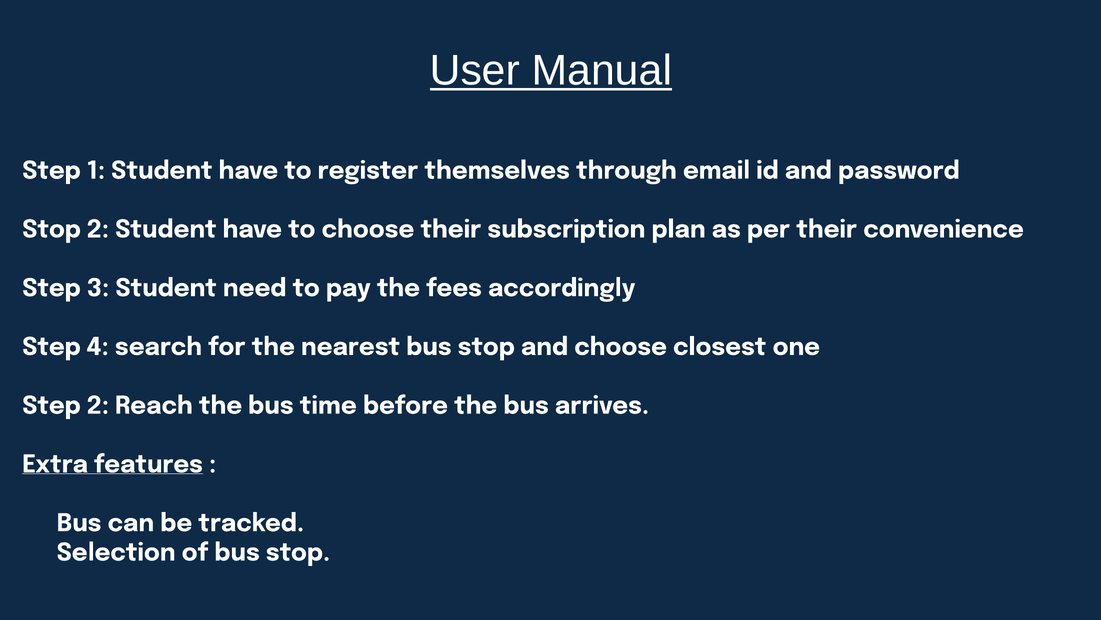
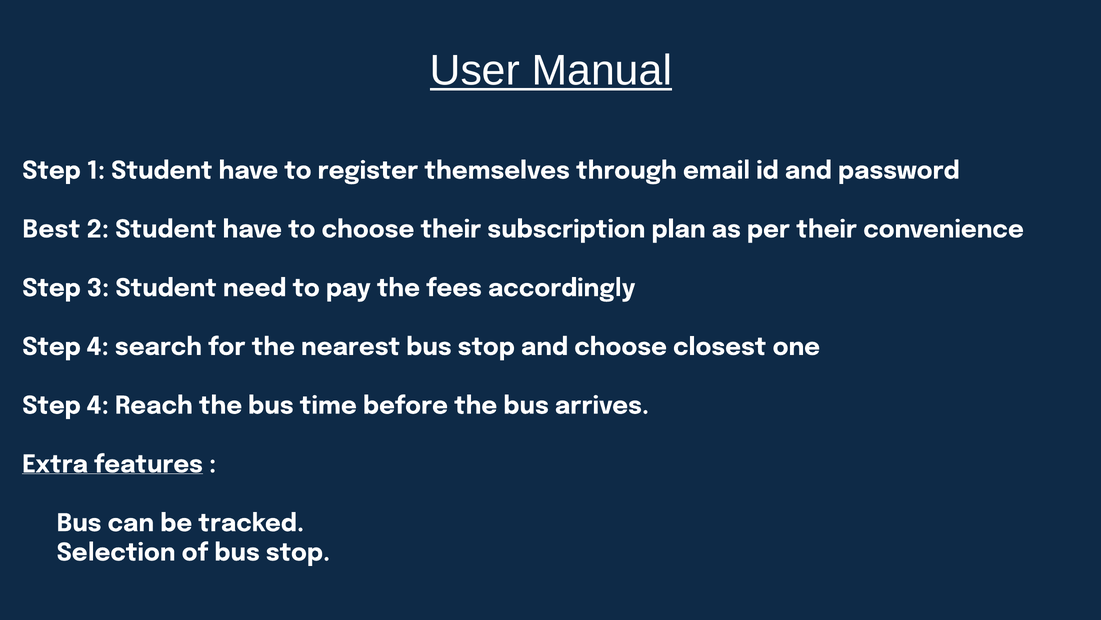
Stop: Stop -> Best (51, 229)
2: 2 -> 4 (98, 405)
